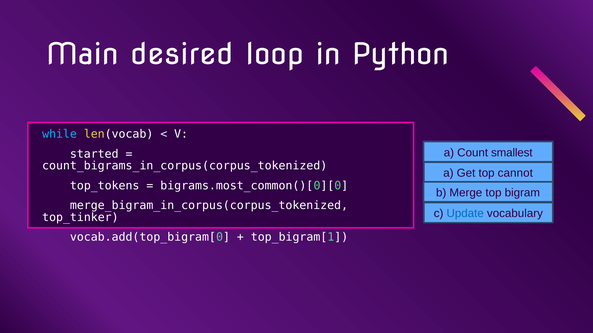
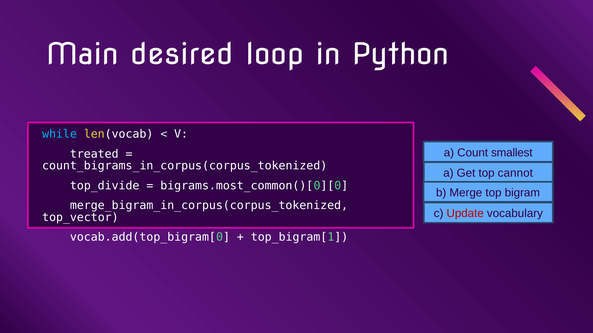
started: started -> treated (94, 154)
top_tokens: top_tokens -> top_divide (105, 186)
Update colour: blue -> red (465, 214)
top_tinker: top_tinker -> top_vector (80, 218)
